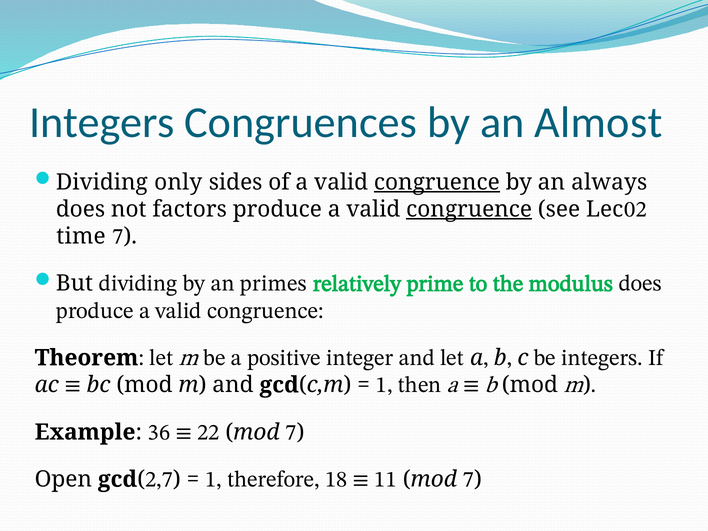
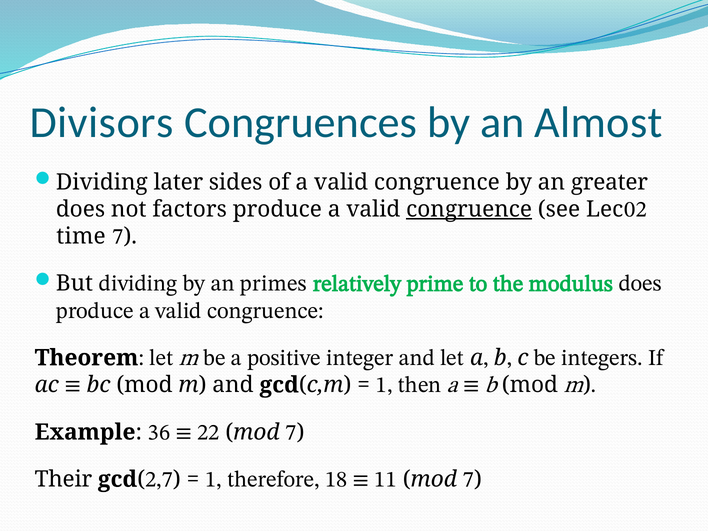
Integers: Integers -> Divisors (102, 123)
only: only -> later (178, 182)
congruence underline: present -> none (437, 182)
always: always -> greater (609, 182)
Open: Open -> Their (63, 479)
